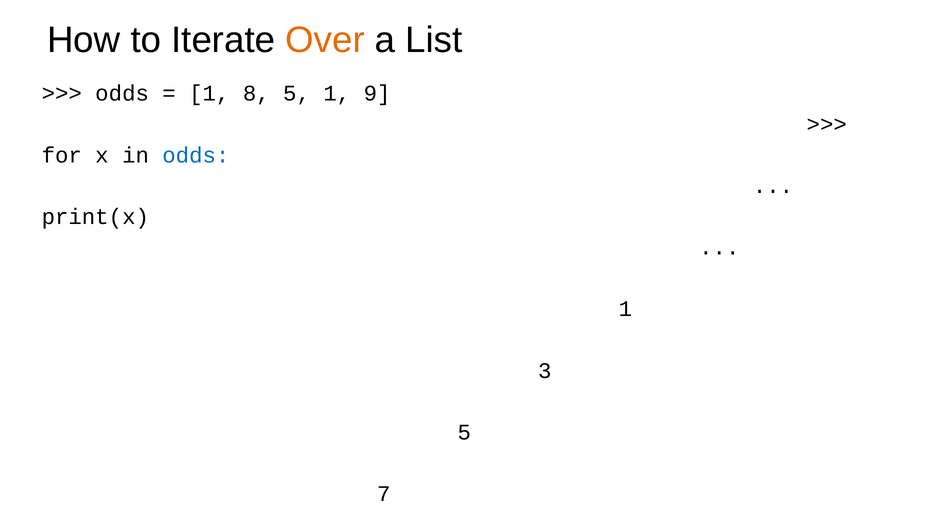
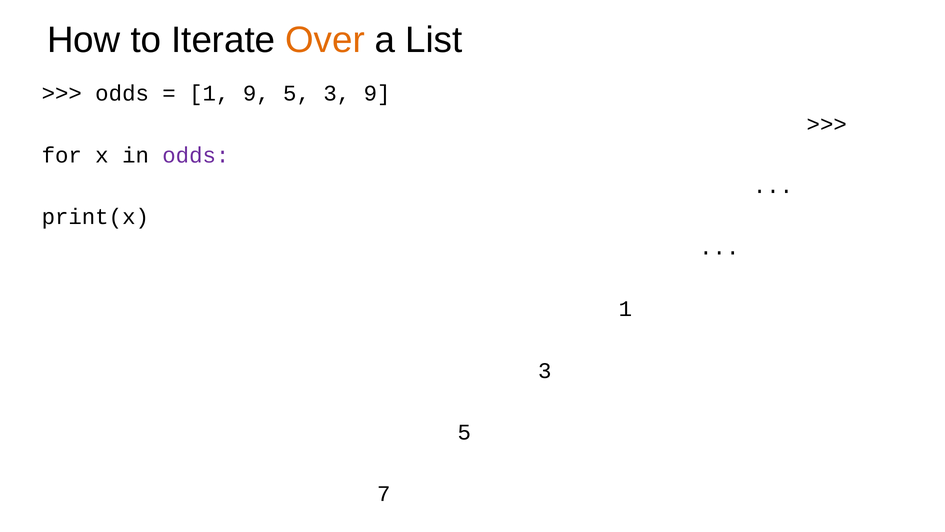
1 8: 8 -> 9 (256, 93)
5 1: 1 -> 3 (337, 93)
odds colour: blue -> purple (196, 155)
